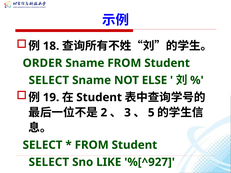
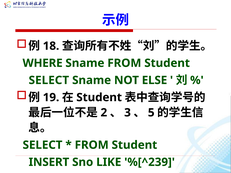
ORDER: ORDER -> WHERE (43, 63)
SELECT: SELECT -> INSERT (49, 162)
%[^927: %[^927 -> %[^239 (150, 162)
